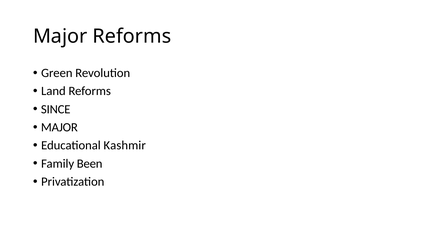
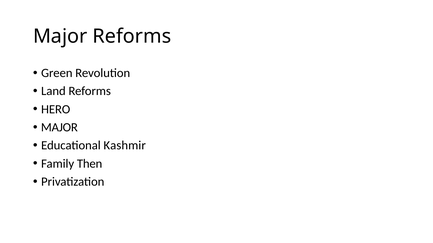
SINCE: SINCE -> HERO (56, 110)
Been: Been -> Then (90, 164)
